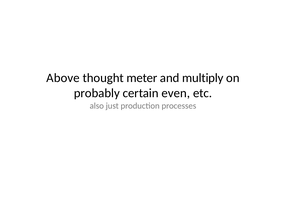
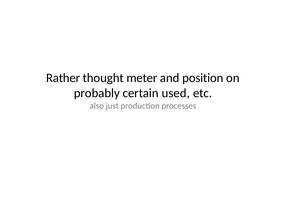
Above: Above -> Rather (63, 78)
multiply: multiply -> position (203, 78)
even: even -> used (176, 93)
